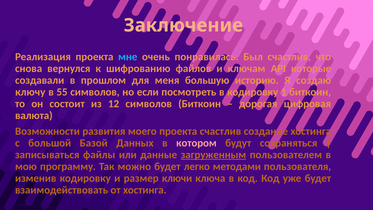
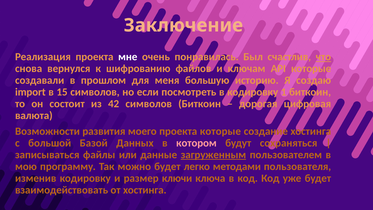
мне colour: light blue -> white (128, 57)
что underline: none -> present (323, 57)
ключу: ключу -> import (30, 92)
55: 55 -> 15 (62, 92)
12: 12 -> 42 (114, 104)
проекта счастлив: счастлив -> которые (220, 131)
